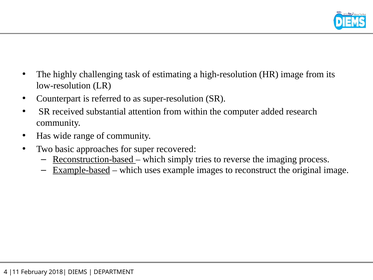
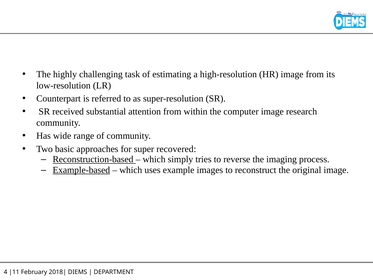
computer added: added -> image (272, 111)
